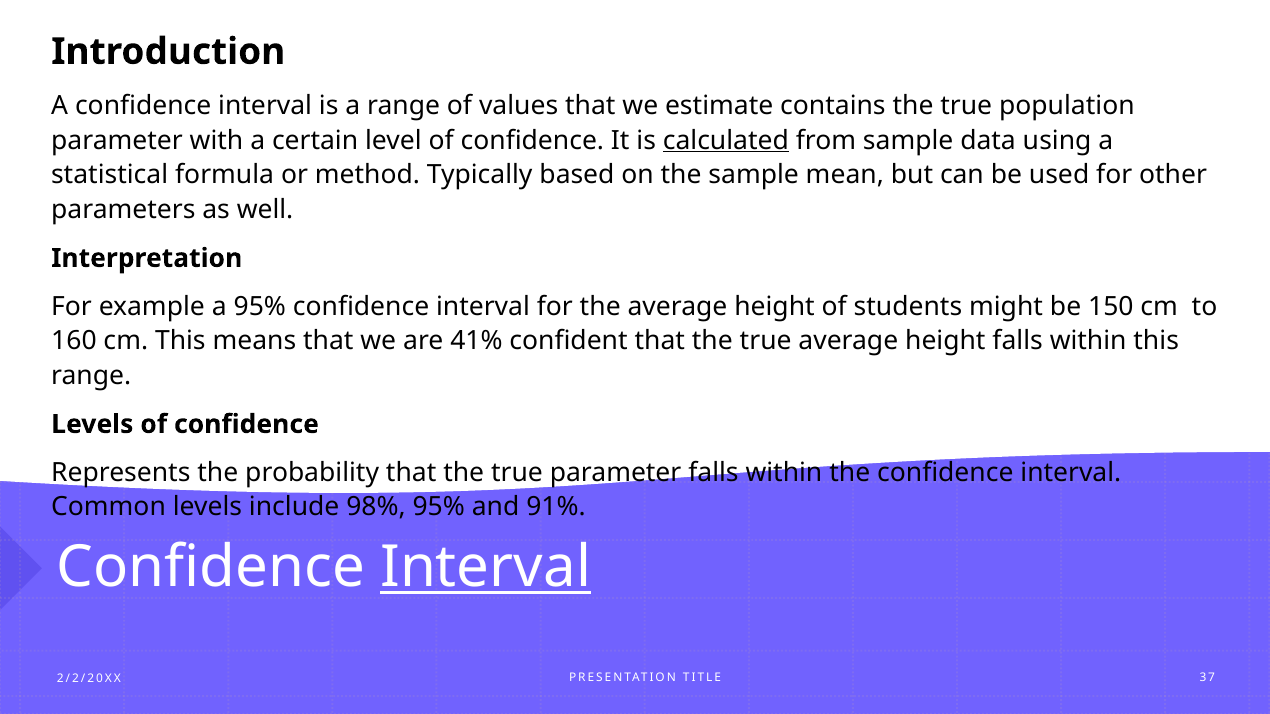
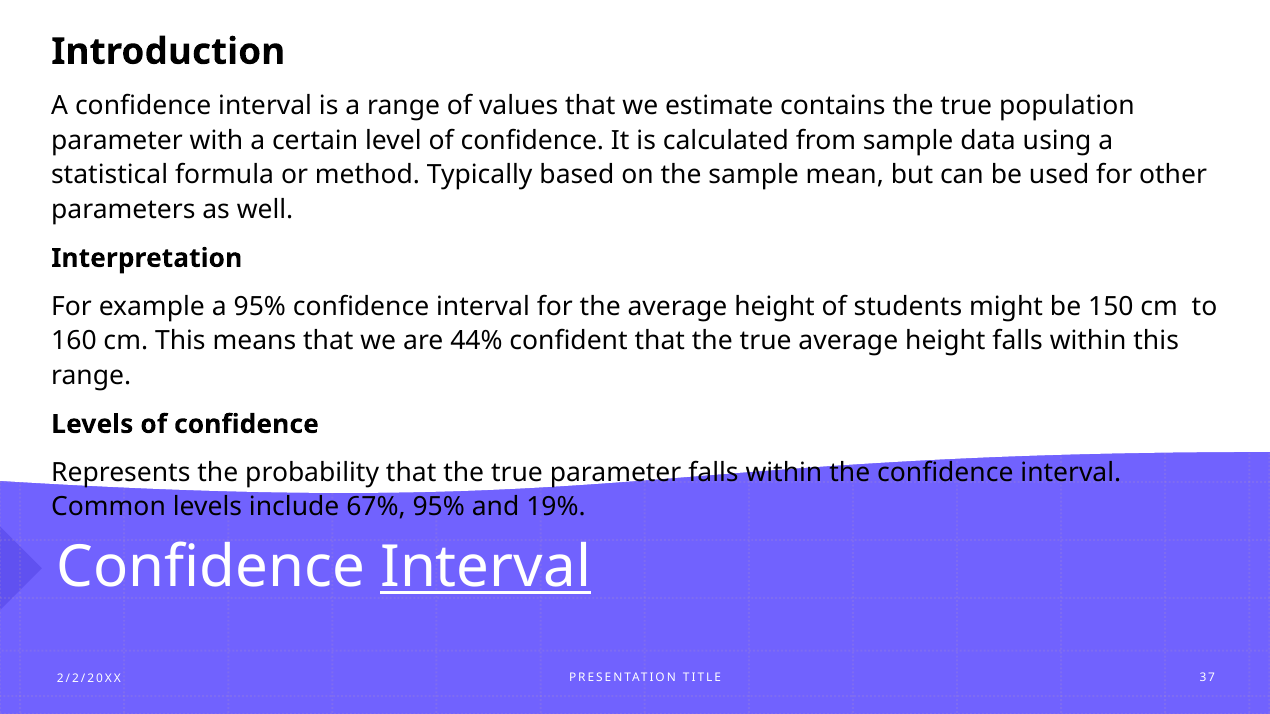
calculated underline: present -> none (726, 140)
41%: 41% -> 44% (476, 341)
98%: 98% -> 67% (376, 508)
91%: 91% -> 19% (556, 508)
